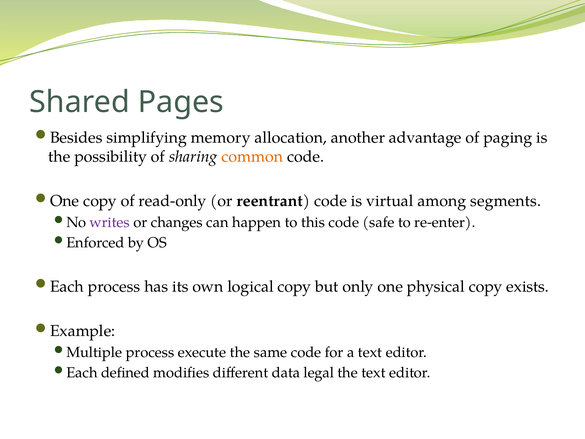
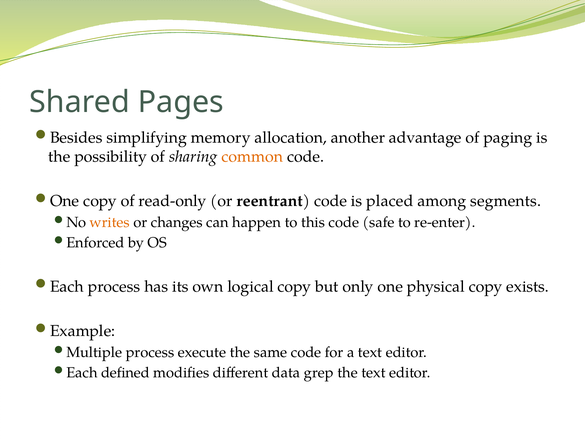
virtual: virtual -> placed (390, 201)
writes colour: purple -> orange (110, 222)
legal: legal -> grep (319, 372)
